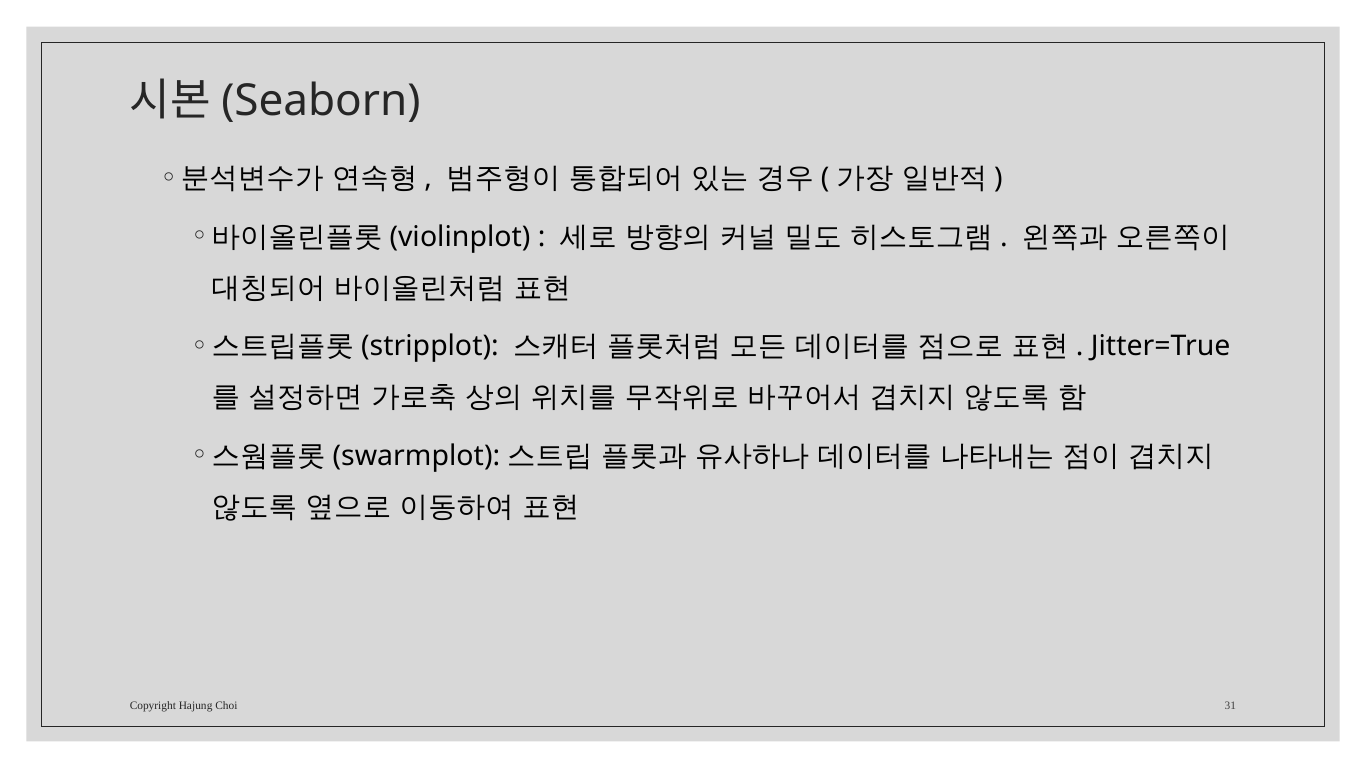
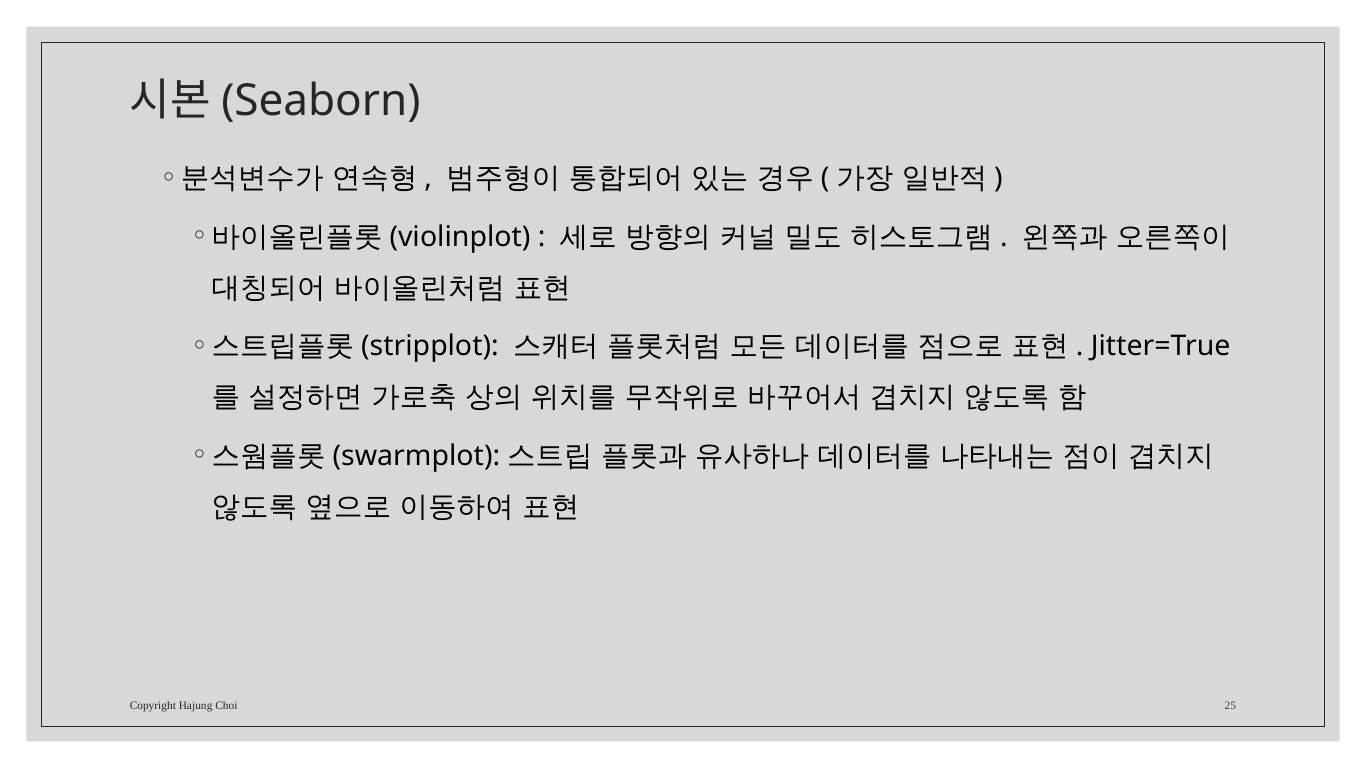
31: 31 -> 25 (1230, 706)
